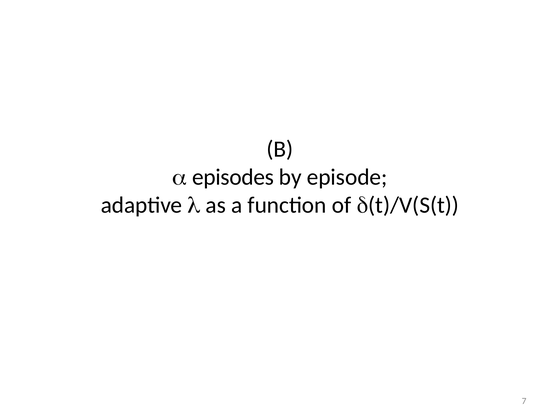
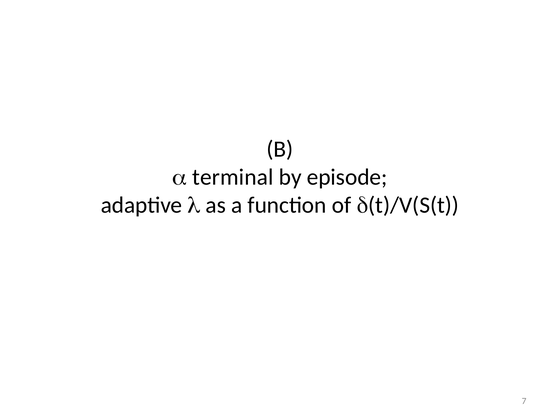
episodes: episodes -> terminal (233, 177)
